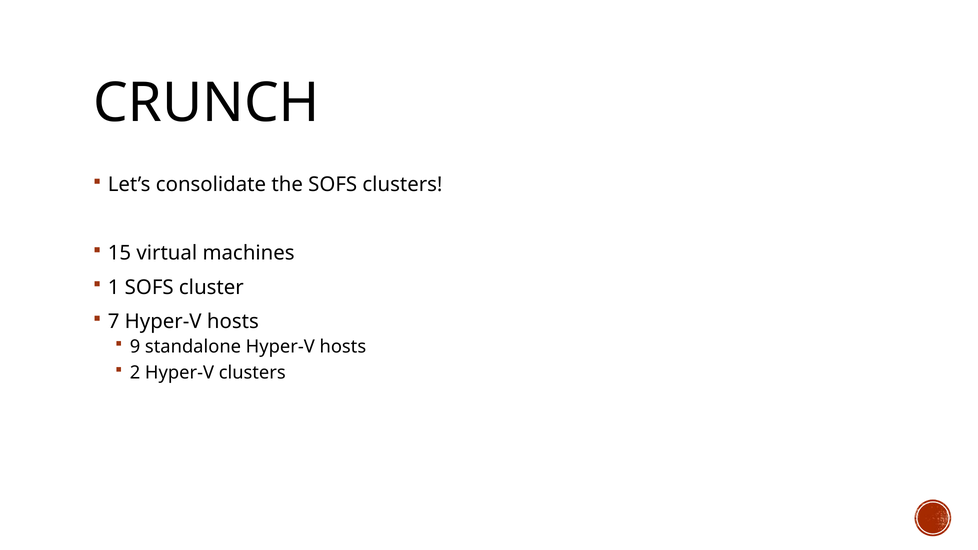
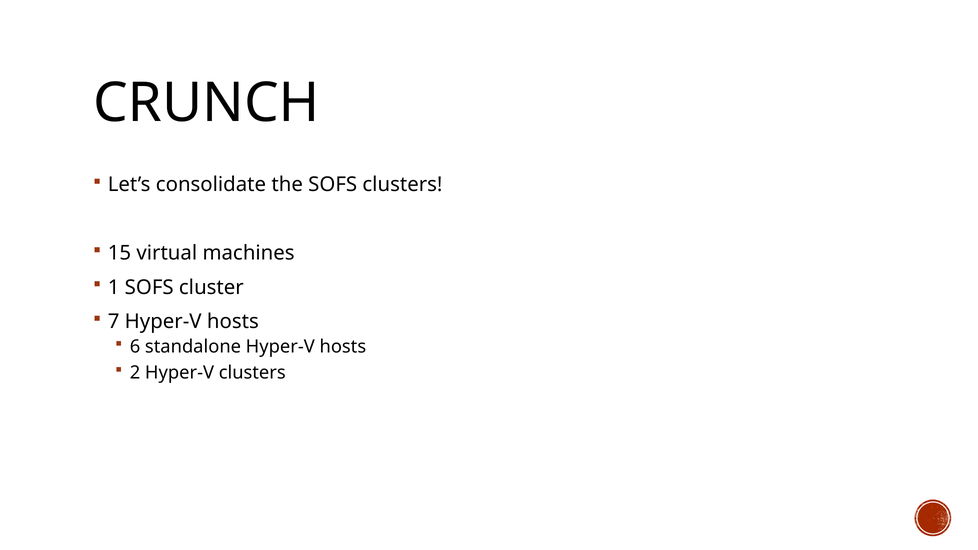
9: 9 -> 6 (135, 347)
